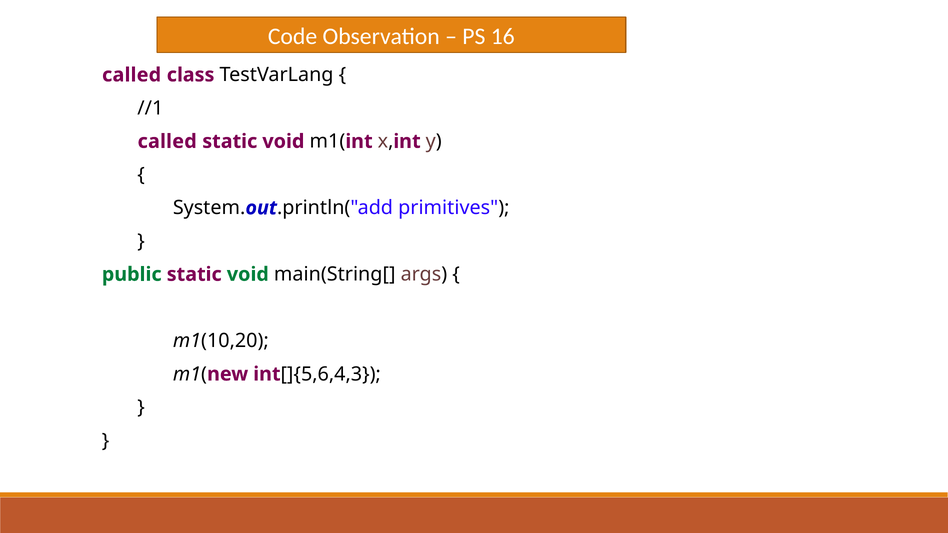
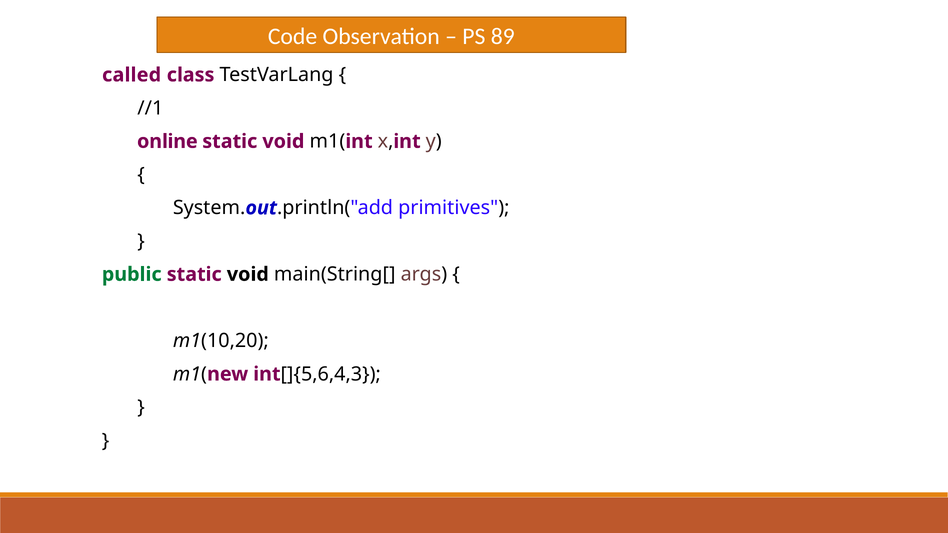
16: 16 -> 89 (503, 36)
called: called -> online (167, 141)
void colour: green -> black (248, 274)
